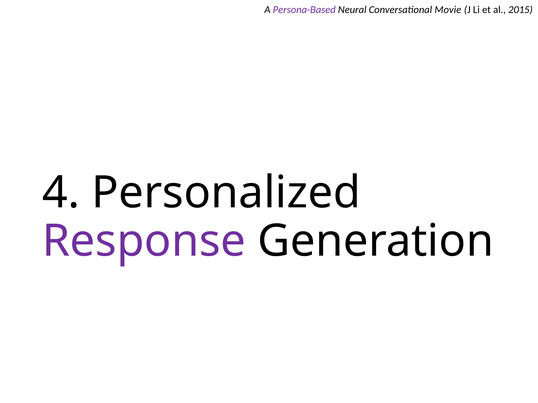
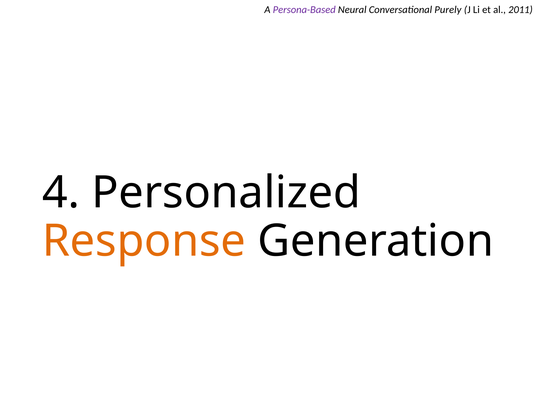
Movie: Movie -> Purely (448, 10)
2015: 2015 -> 2011 (521, 10)
Response colour: purple -> orange (144, 241)
